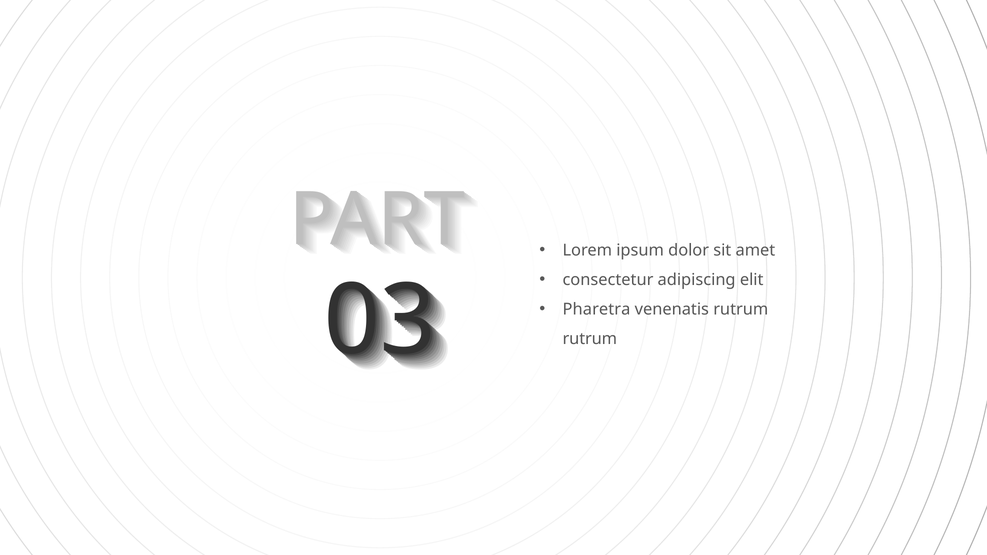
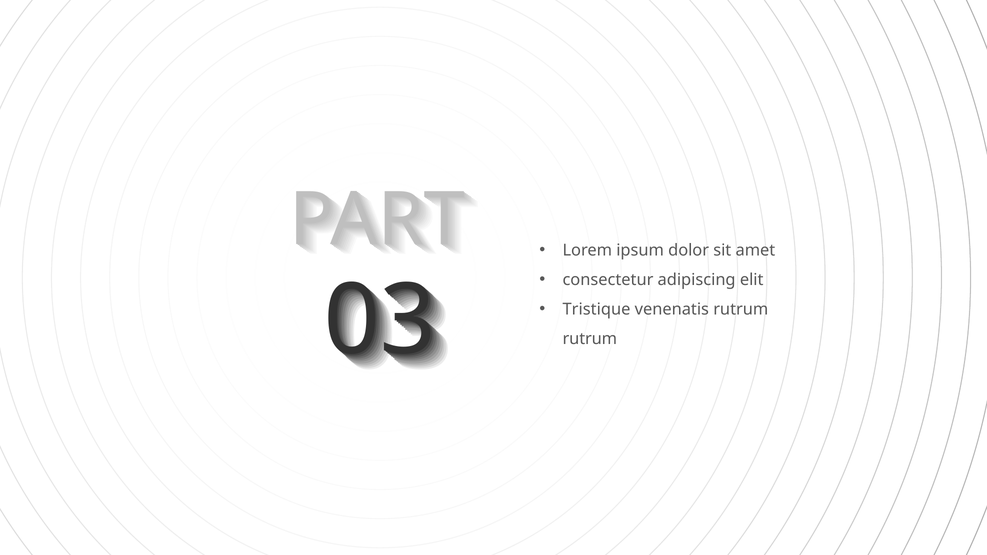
Pharetra: Pharetra -> Tristique (597, 309)
